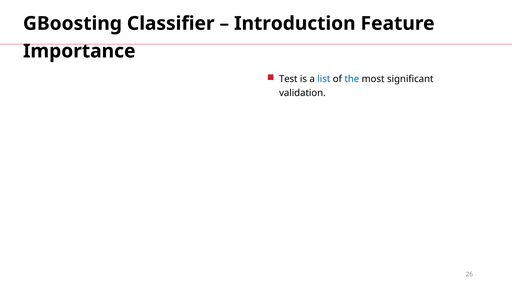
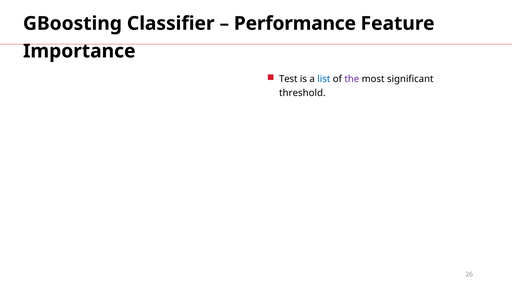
Introduction: Introduction -> Performance (295, 23)
the colour: blue -> purple (352, 79)
validation: validation -> threshold (302, 93)
